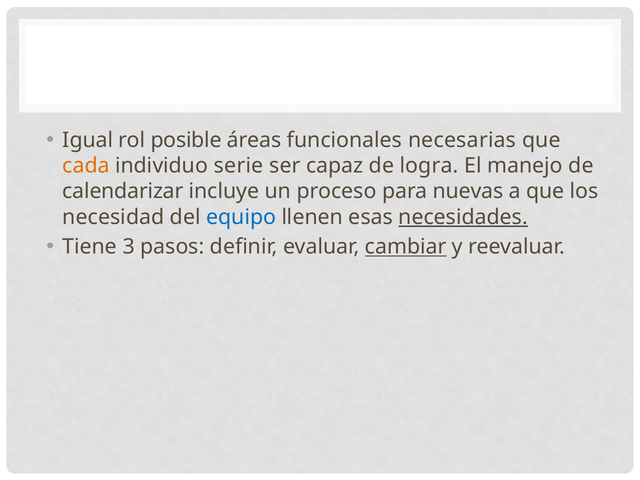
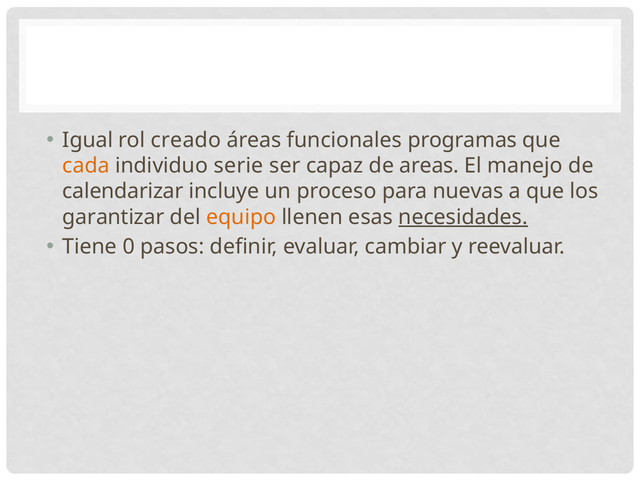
posible: posible -> creado (186, 140)
necesarias: necesarias -> programas (462, 140)
logra: logra -> areas (429, 166)
necesidad: necesidad -> garantizar (114, 217)
equipo colour: blue -> orange (241, 217)
3: 3 -> 0 (129, 247)
cambiar underline: present -> none (406, 247)
